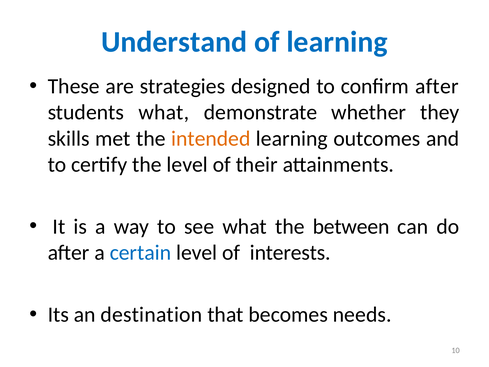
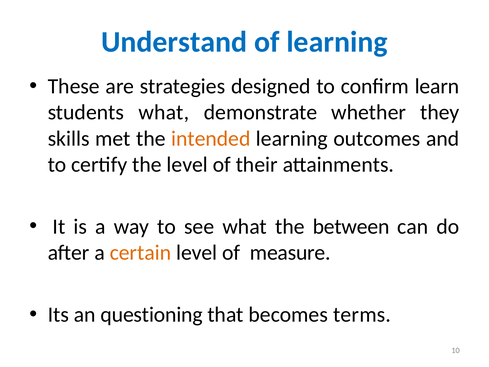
confirm after: after -> learn (437, 86)
certain colour: blue -> orange (140, 253)
interests: interests -> measure (290, 253)
destination: destination -> questioning (152, 315)
needs: needs -> terms (362, 315)
